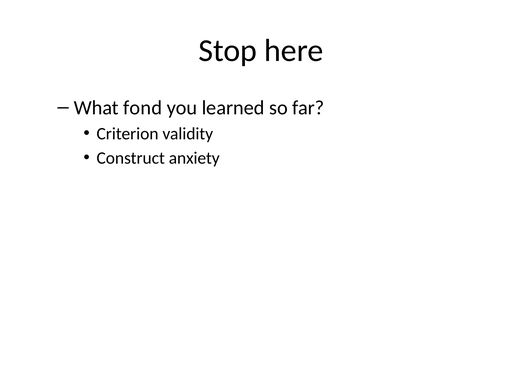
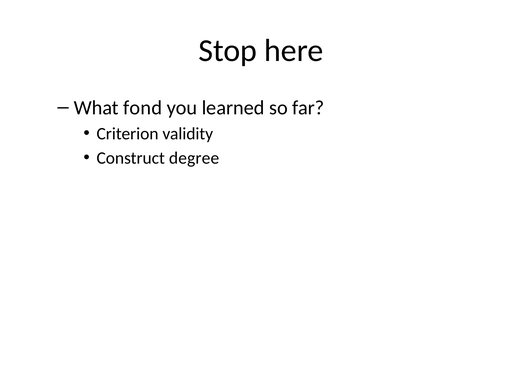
anxiety: anxiety -> degree (194, 158)
